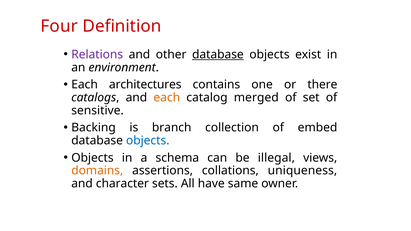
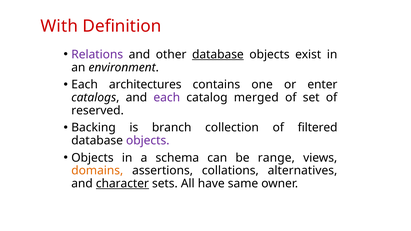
Four: Four -> With (59, 26)
there: there -> enter (322, 85)
each colour: orange -> purple (167, 98)
sensitive: sensitive -> reserved (98, 111)
embed: embed -> filtered (318, 128)
objects colour: blue -> purple (148, 141)
illegal: illegal -> range (276, 158)
uniqueness: uniqueness -> alternatives (302, 171)
character underline: none -> present (122, 184)
